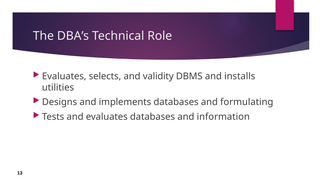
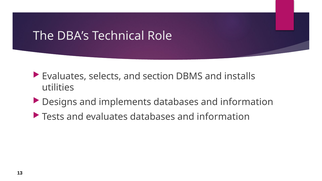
validity: validity -> section (158, 76)
implements databases and formulating: formulating -> information (247, 102)
